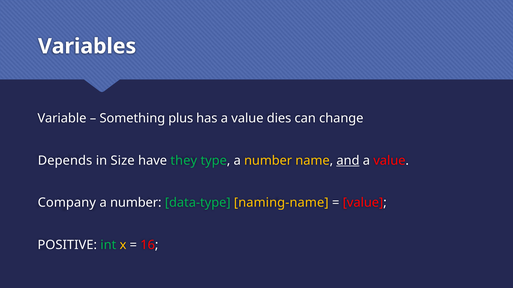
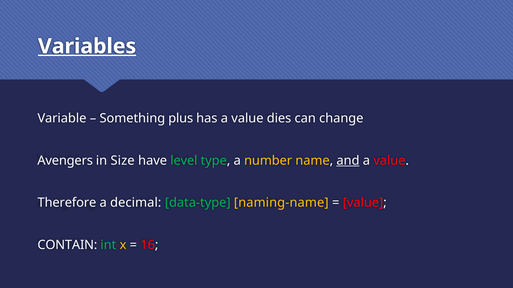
Variables underline: none -> present (87, 46)
Depends: Depends -> Avengers (65, 161)
they: they -> level (184, 161)
Company: Company -> Therefore (67, 203)
number: number -> decimal (136, 203)
POSITIVE: POSITIVE -> CONTAIN (67, 245)
